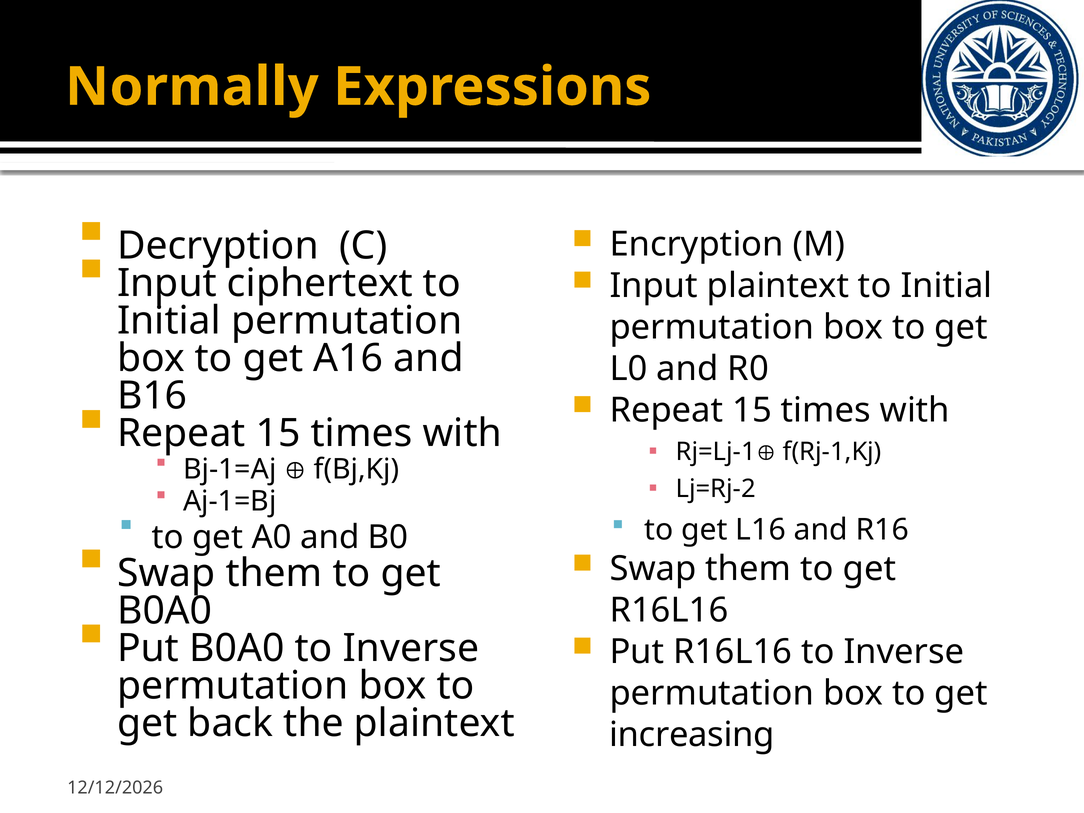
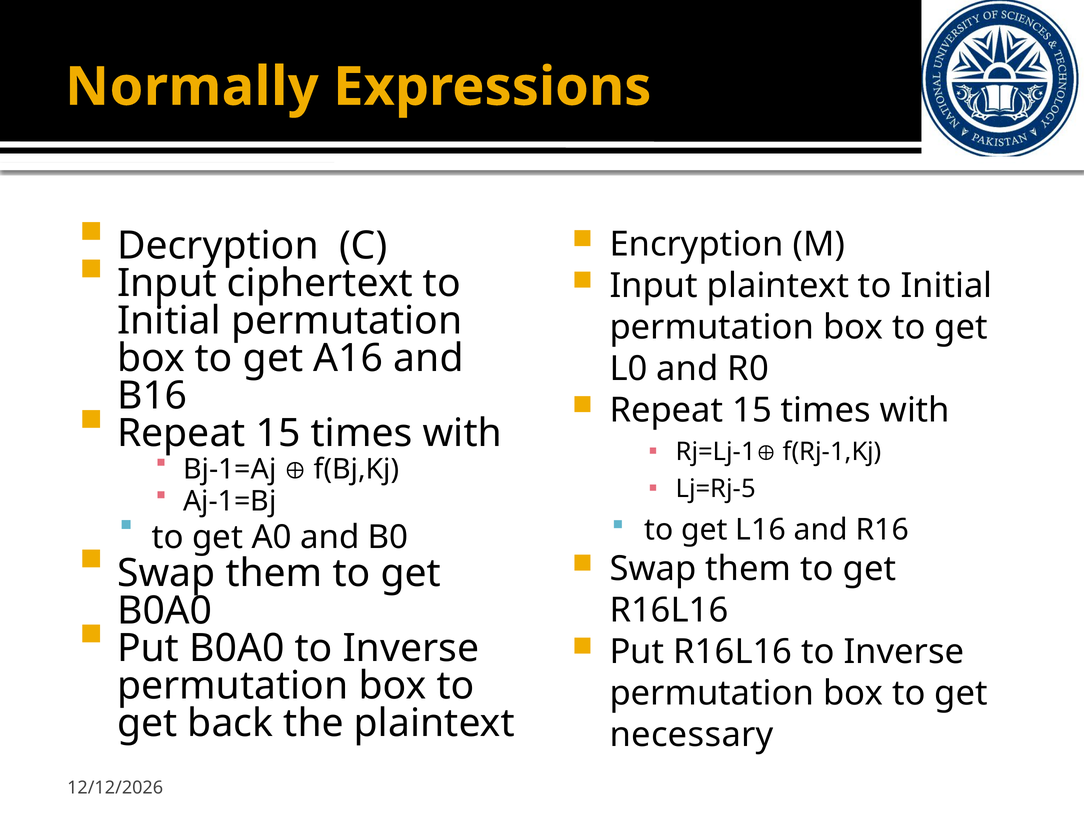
Lj=Rj-2: Lj=Rj-2 -> Lj=Rj-5 (716, 489)
increasing: increasing -> necessary (692, 735)
